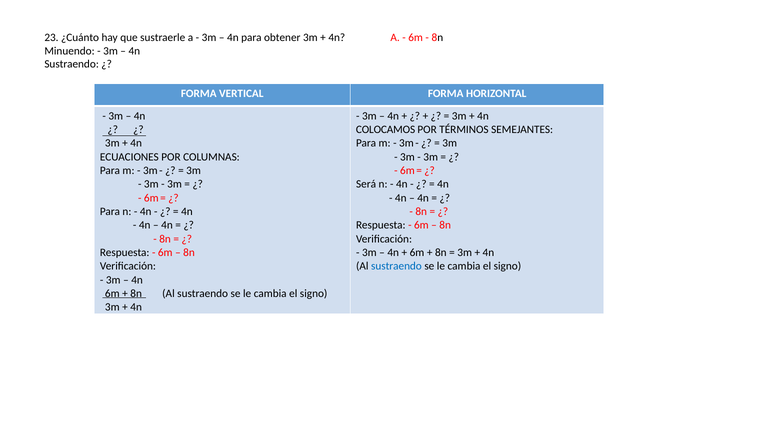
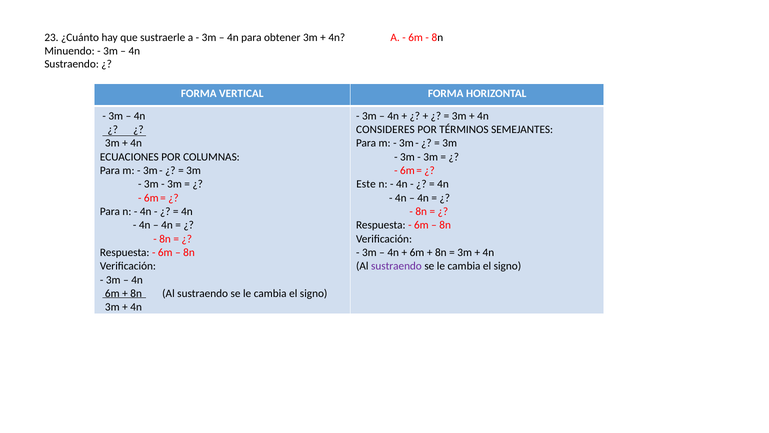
COLOCAMOS: COLOCAMOS -> CONSIDERES (385, 129)
Será: Será -> Este (366, 184)
sustraendo colour: blue -> purple (396, 266)
